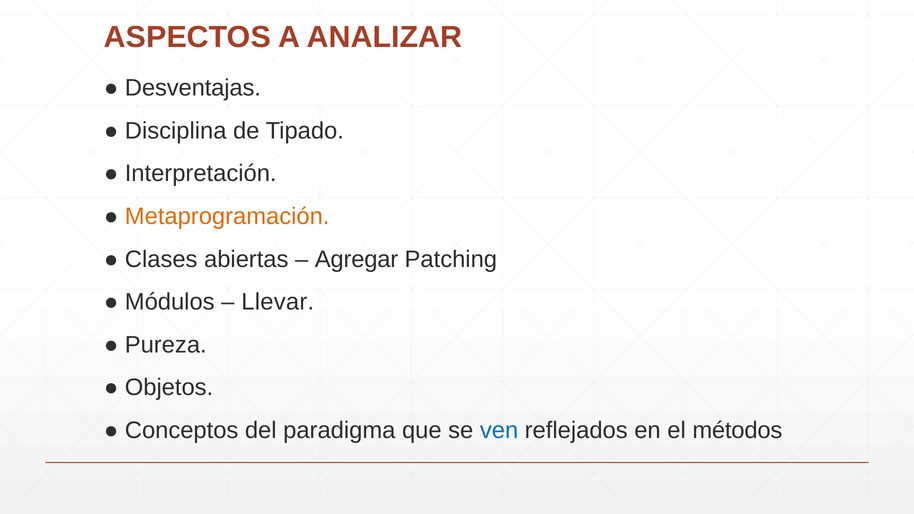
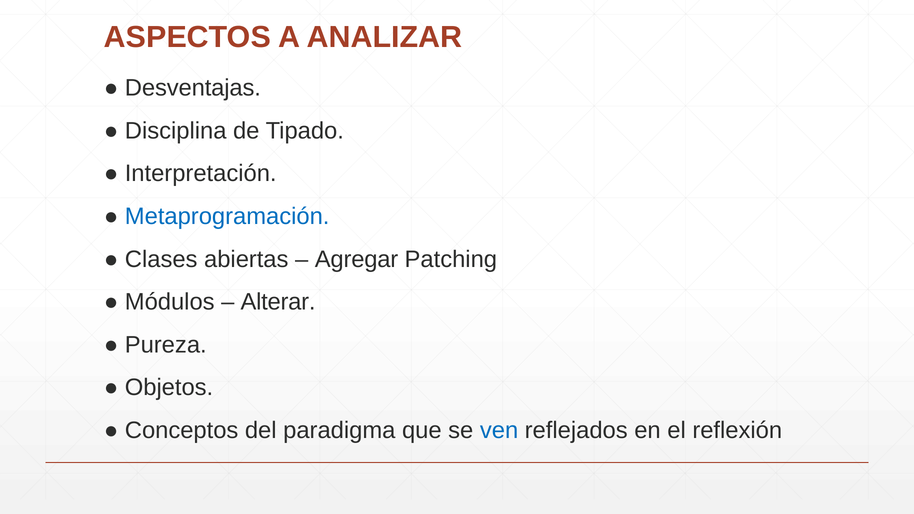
Metaprogramación colour: orange -> blue (227, 216)
Llevar: Llevar -> Alterar (278, 302)
métodos: métodos -> reflexión (737, 431)
